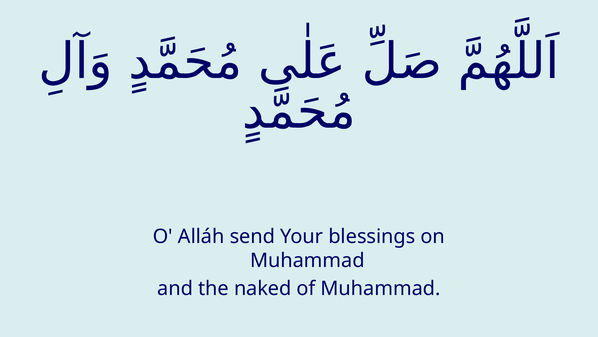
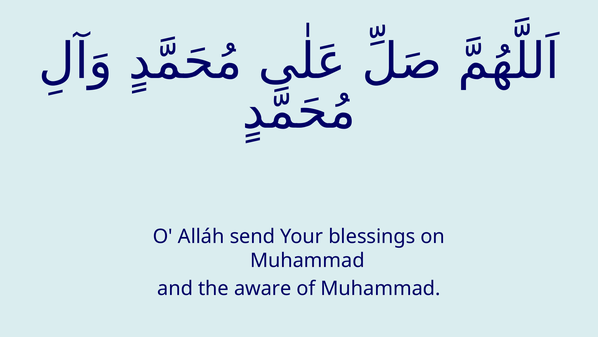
naked: naked -> aware (263, 288)
